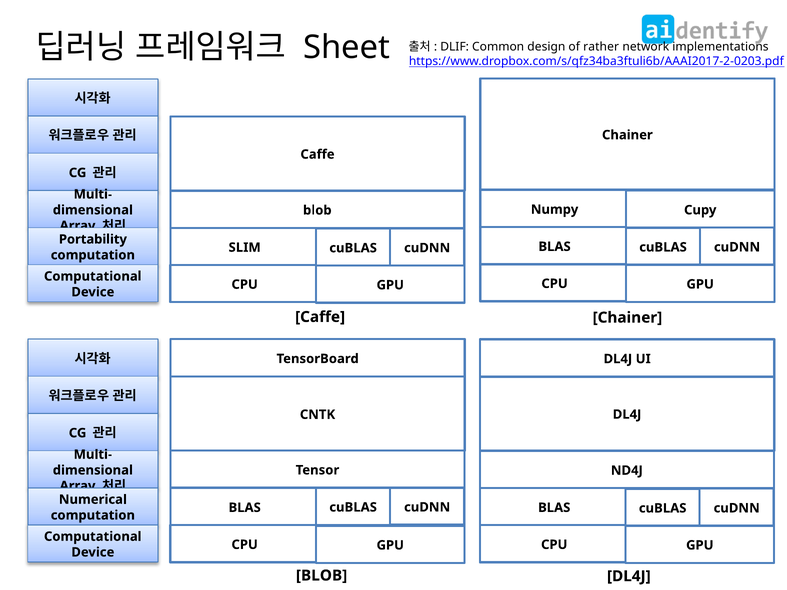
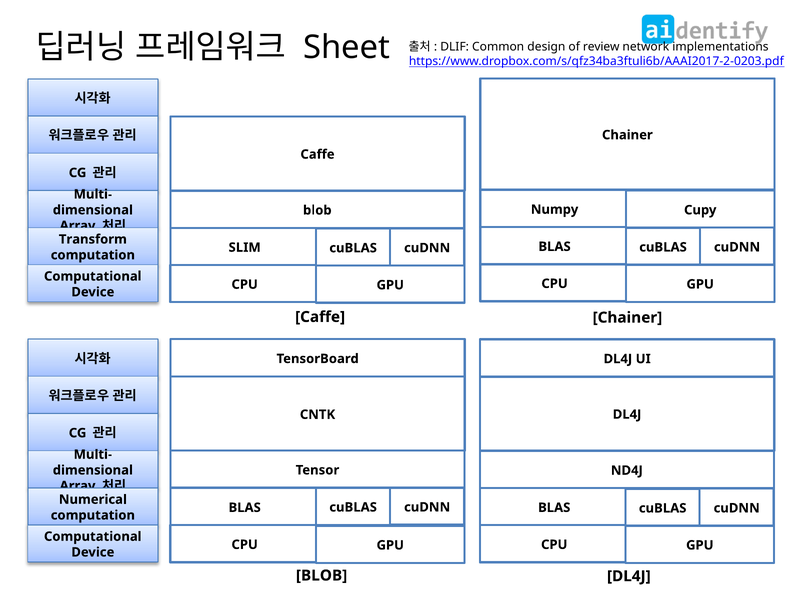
rather: rather -> review (601, 47)
Portability: Portability -> Transform (93, 239)
